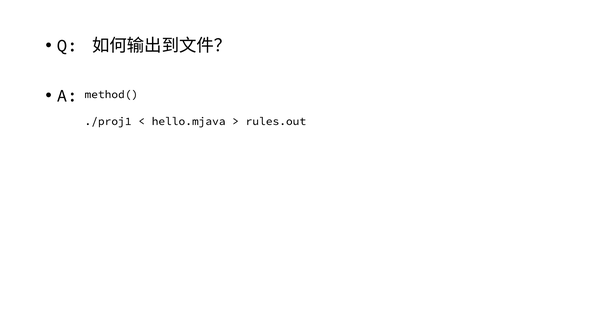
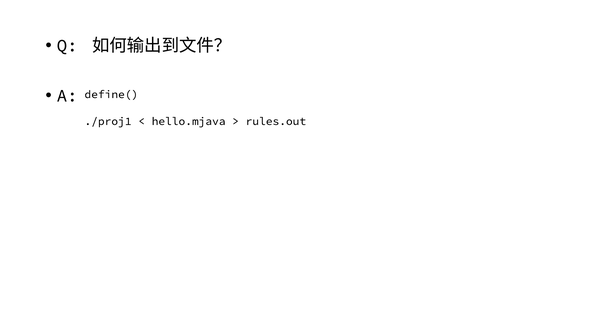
method(: method( -> define( (111, 94)
